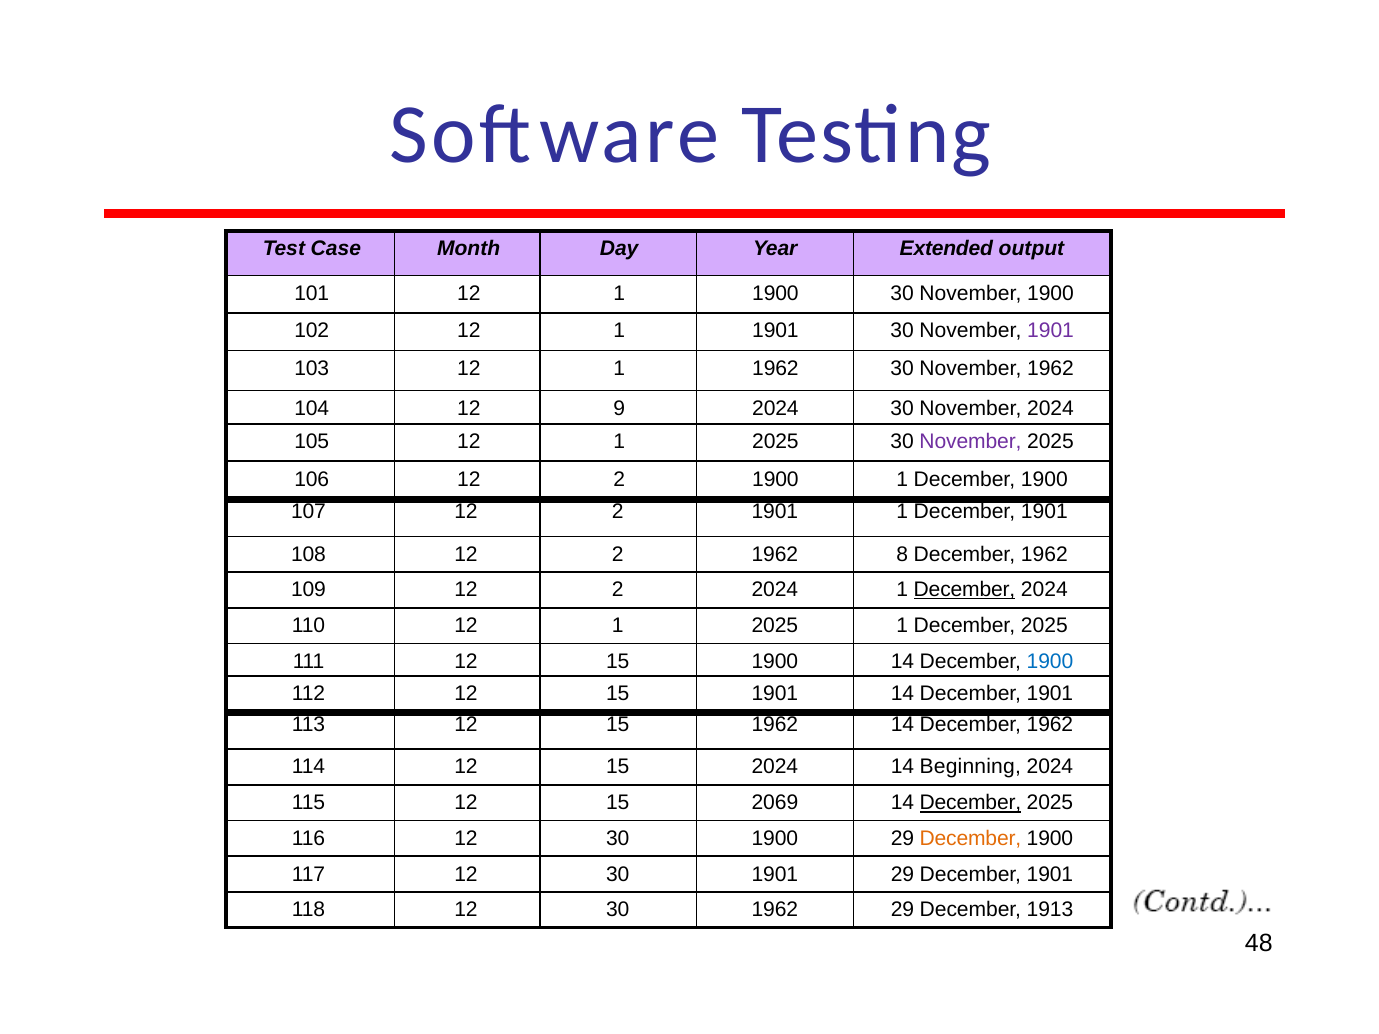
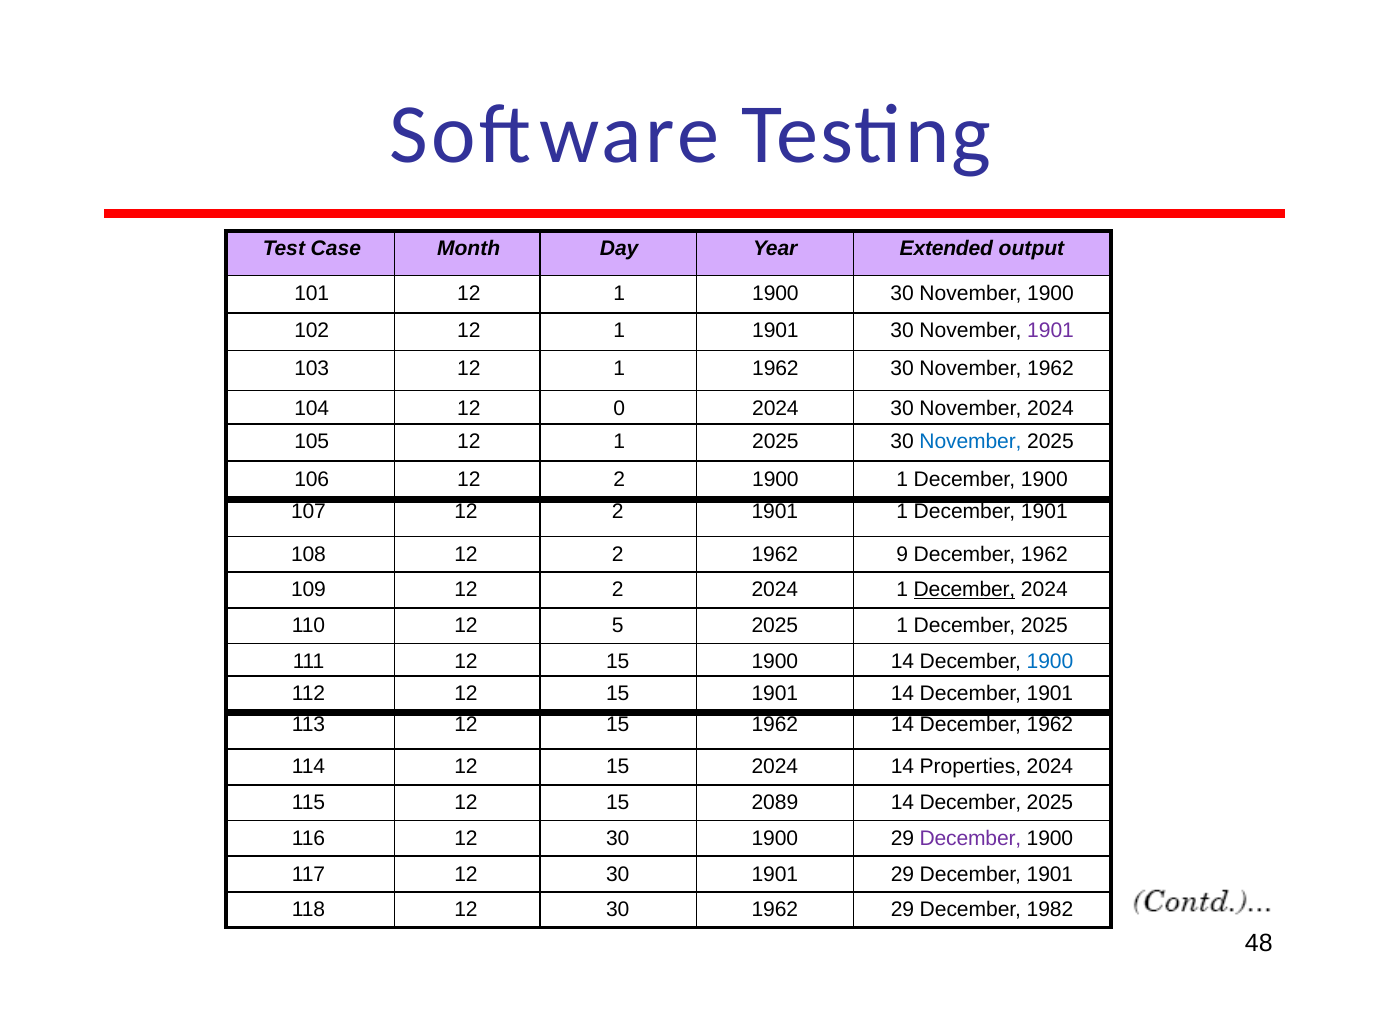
9: 9 -> 0 (619, 409)
November colour: purple -> blue (970, 442)
8: 8 -> 9 (902, 554)
110 12 1: 1 -> 5 (618, 626)
Beginning: Beginning -> Properties (970, 767)
2069: 2069 -> 2089 (775, 803)
December underline: present -> none (970, 803)
December colour: orange -> purple (970, 839)
1913: 1913 -> 1982 (1050, 910)
